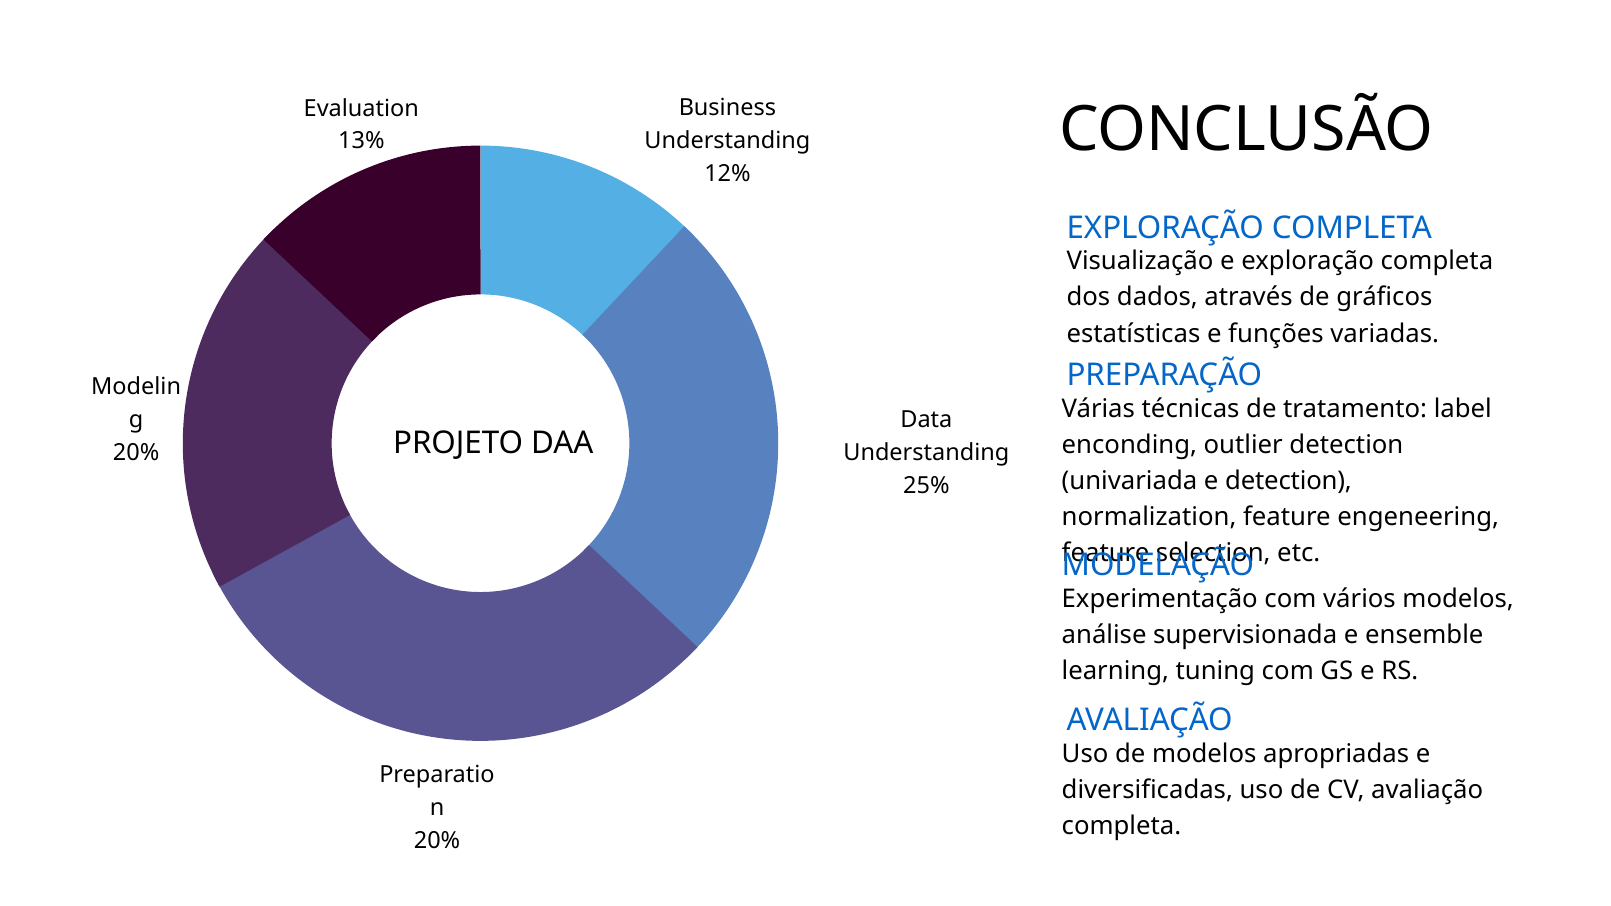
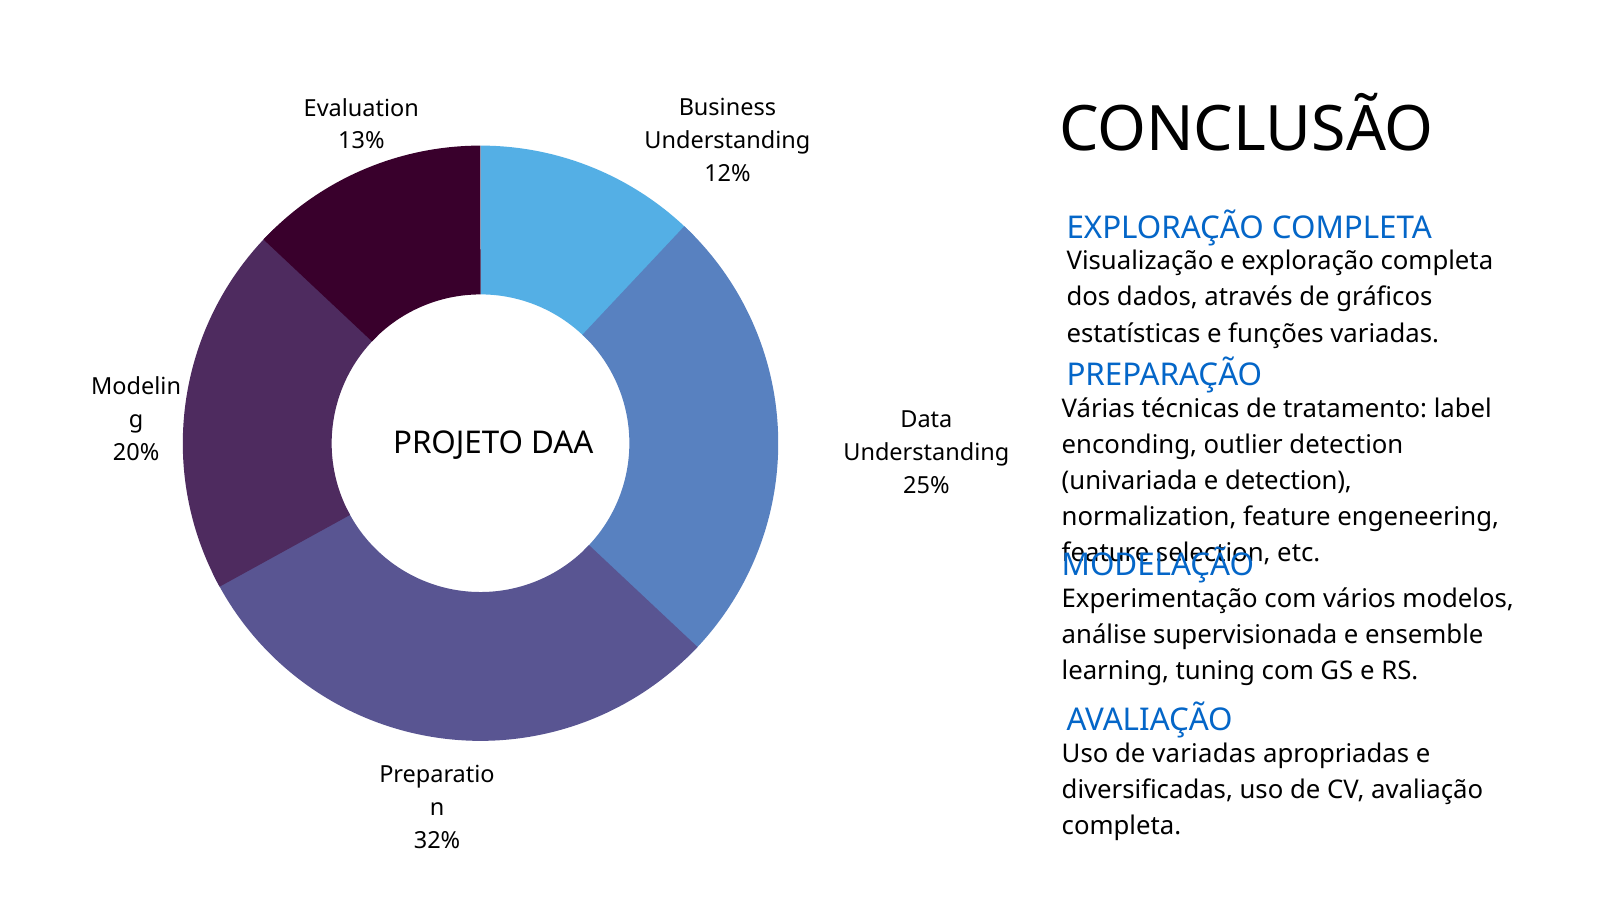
de modelos: modelos -> variadas (1204, 754)
20%: 20% -> 32% (437, 841)
